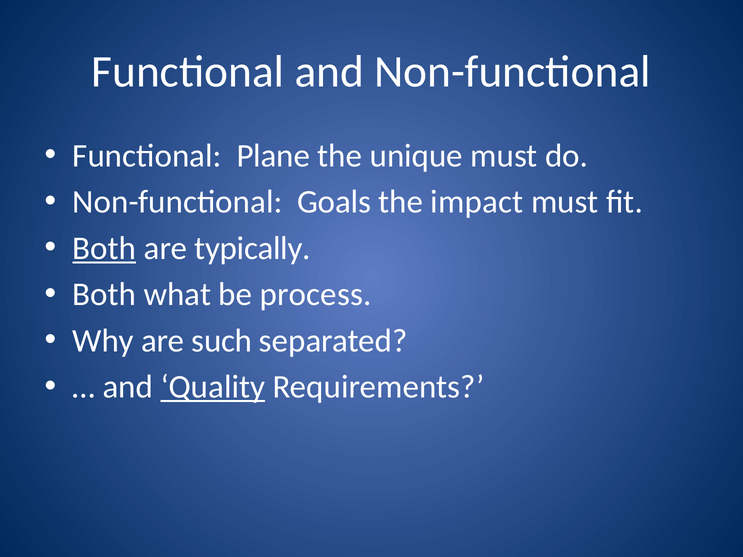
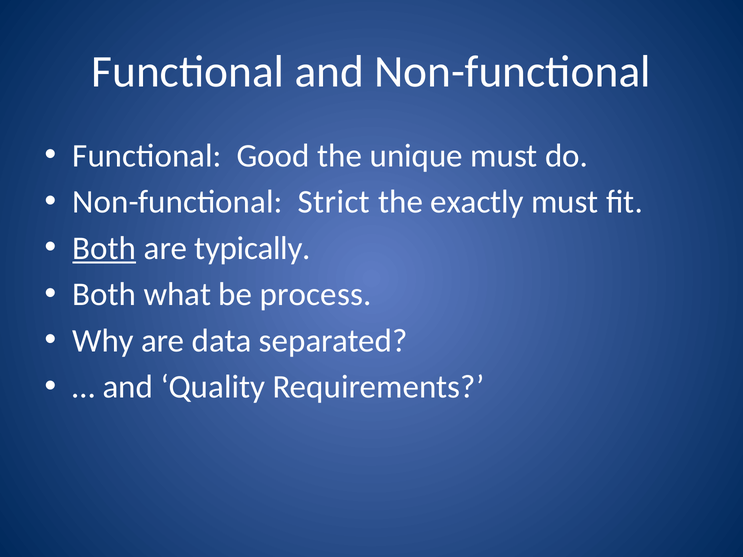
Plane: Plane -> Good (273, 156)
Goals: Goals -> Strict (334, 202)
impact: impact -> exactly (477, 202)
such: such -> data (222, 341)
Quality underline: present -> none (213, 387)
